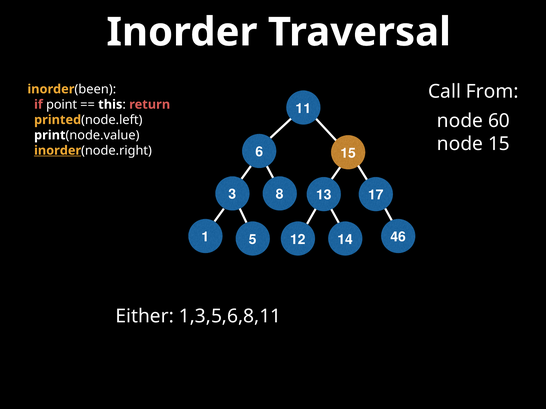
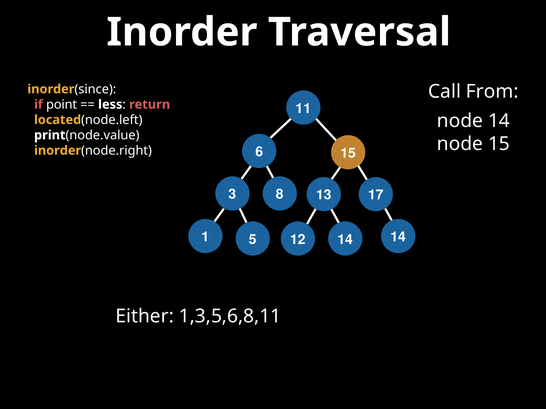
been: been -> since (95, 89)
this: this -> less (110, 105)
node 60: 60 -> 14 (499, 121)
printed: printed -> located (58, 120)
inorder underline: present -> none (58, 151)
46: 46 -> 14 (398, 237)
